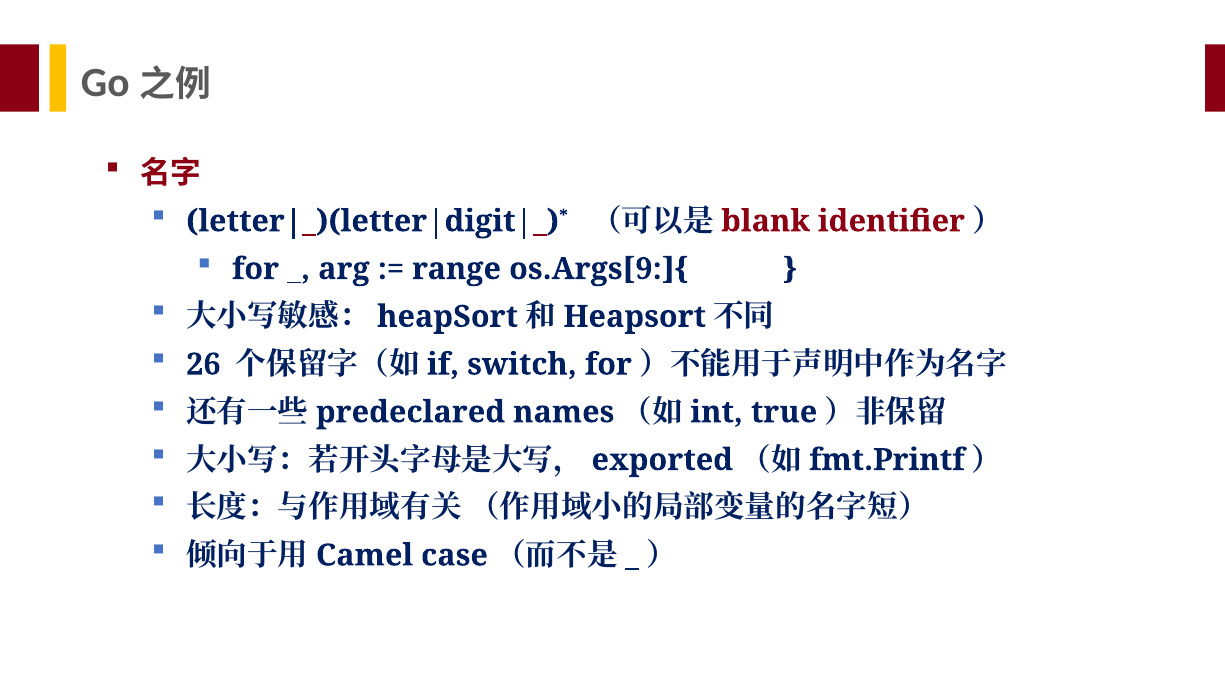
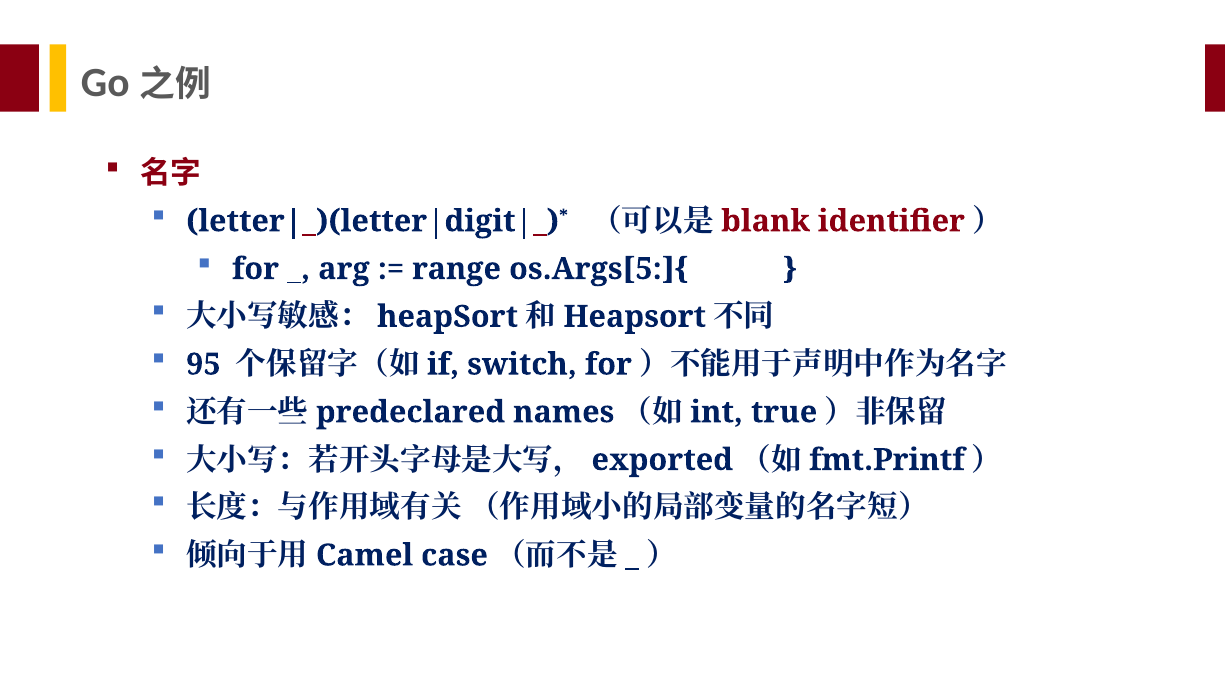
os.Args[9:]{: os.Args[9:]{ -> os.Args[5:]{ (599, 269)
26: 26 -> 95 (203, 364)
